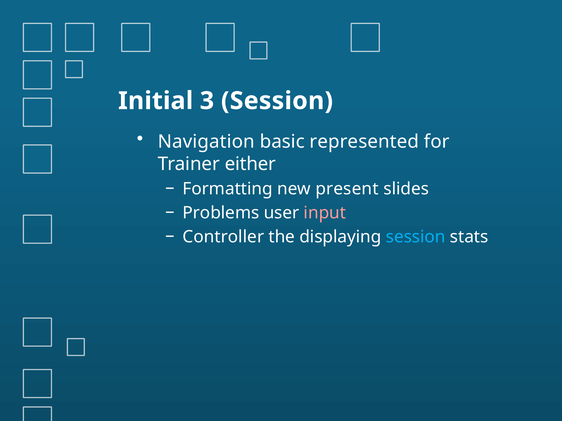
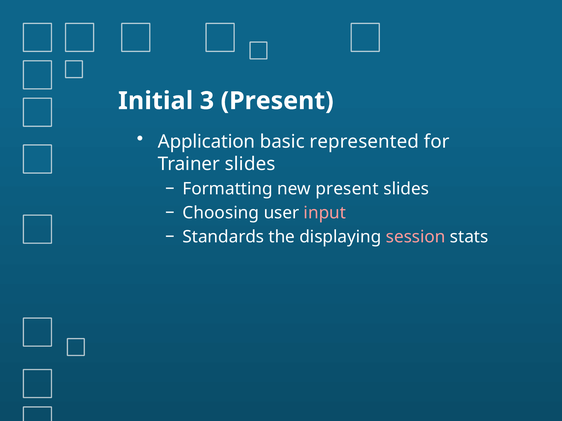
3 Session: Session -> Present (277, 101)
Navigation: Navigation -> Application (207, 142)
Trainer either: either -> slides (250, 164)
Problems: Problems -> Choosing (221, 213)
Controller: Controller -> Standards (223, 237)
session colour: light blue -> pink (416, 237)
